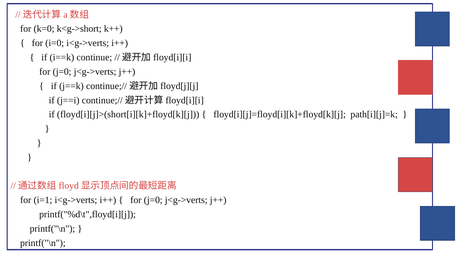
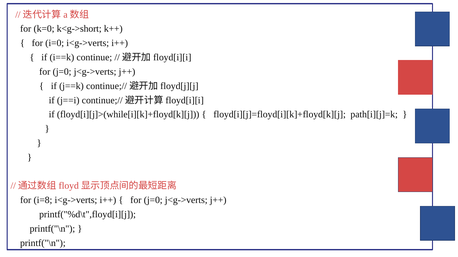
floyd[i][j]>(short[i][k]+floyd[k][j: floyd[i][j]>(short[i][k]+floyd[k][j -> floyd[i][j]>(while[i][k]+floyd[k][j (128, 115)
i=1: i=1 -> i=8 (43, 201)
